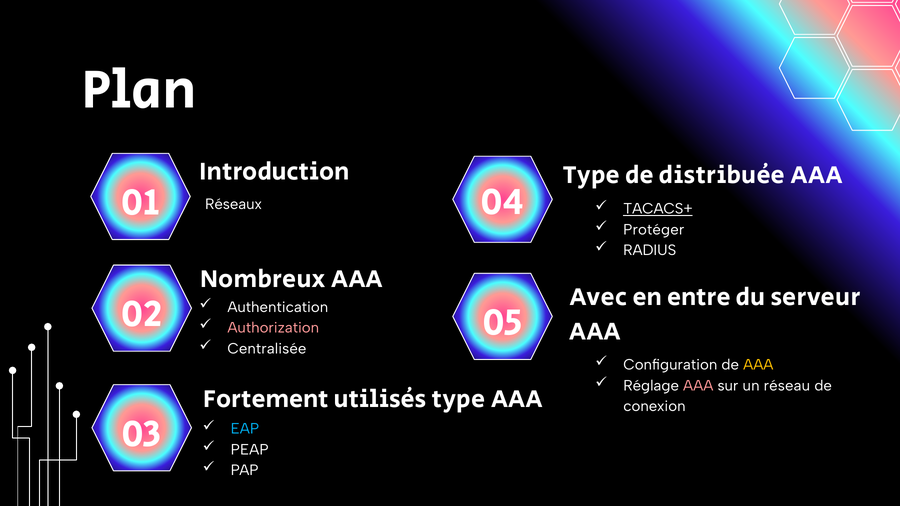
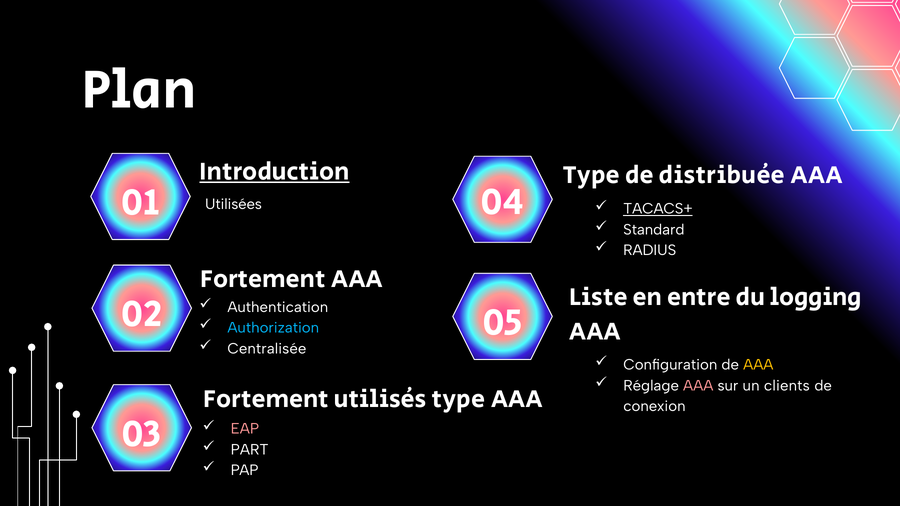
Introduction underline: none -> present (274, 172)
Réseaux: Réseaux -> Utilisées (234, 204)
Protéger: Protéger -> Standard (654, 230)
Nombreux: Nombreux -> Fortement (263, 279)
Avec: Avec -> Liste (599, 297)
serveur: serveur -> logging (816, 297)
Authorization colour: pink -> light blue (273, 328)
réseau: réseau -> clients (787, 386)
EAP colour: light blue -> pink (245, 429)
PEAP: PEAP -> PART (250, 450)
